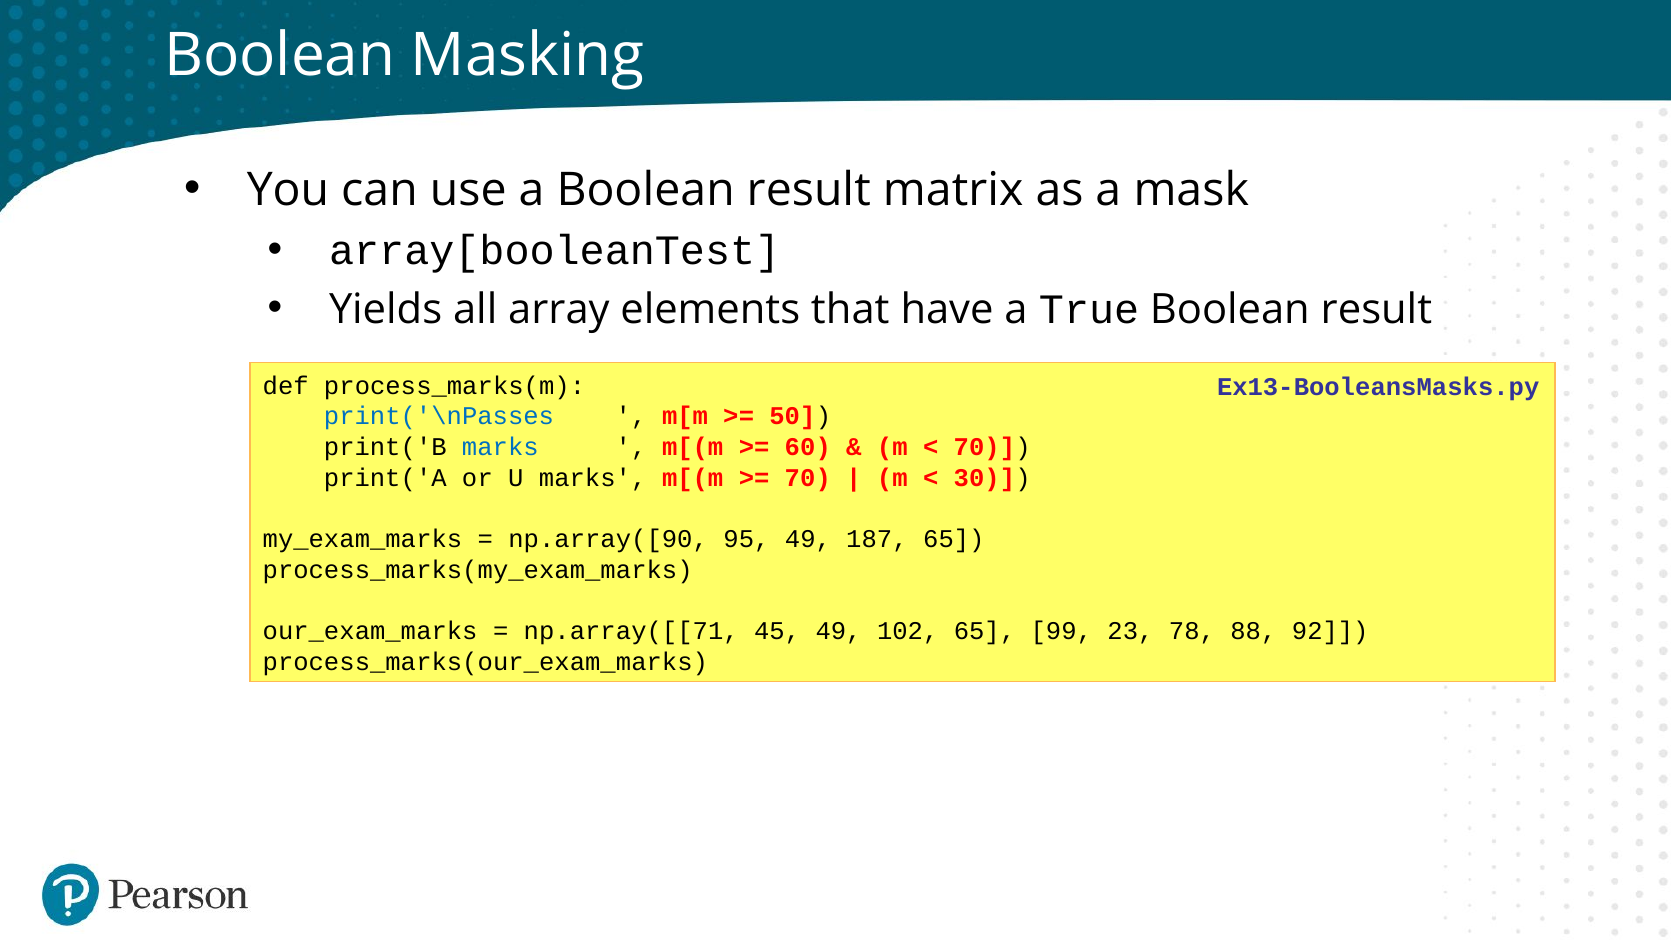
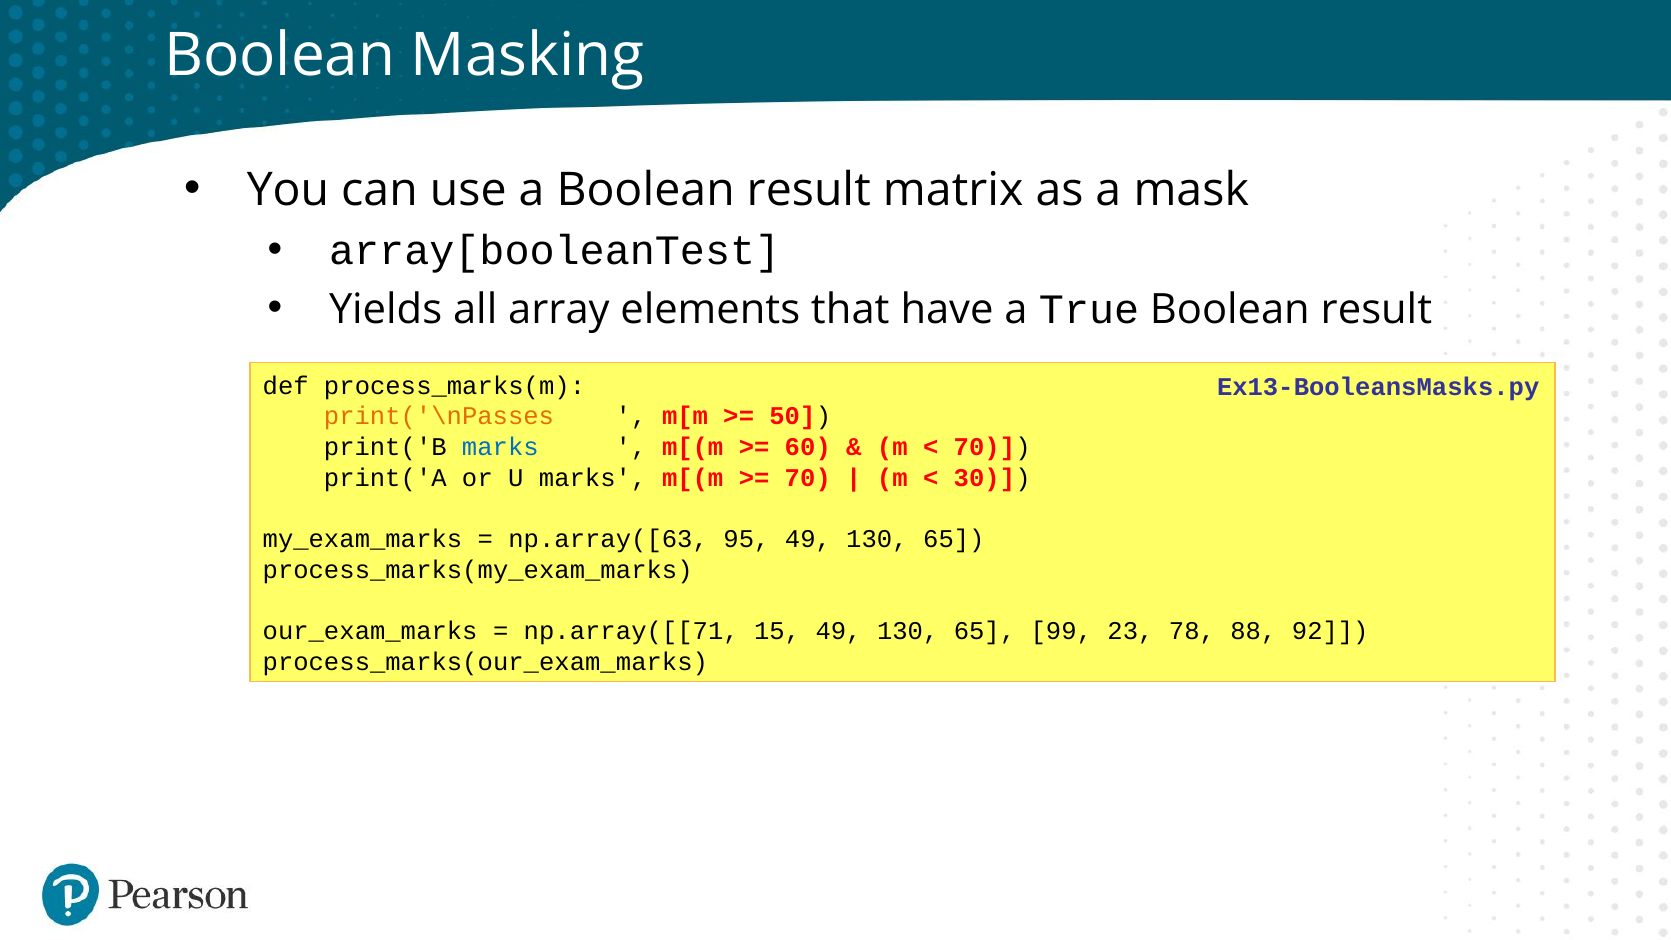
print('\nPasses colour: blue -> orange (439, 416)
np.array([90: np.array([90 -> np.array([63 (608, 539)
95 49 187: 187 -> 130 (877, 539)
45: 45 -> 15 (777, 631)
102: 102 -> 130 (908, 631)
